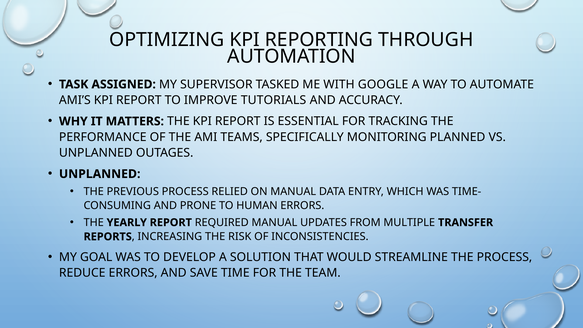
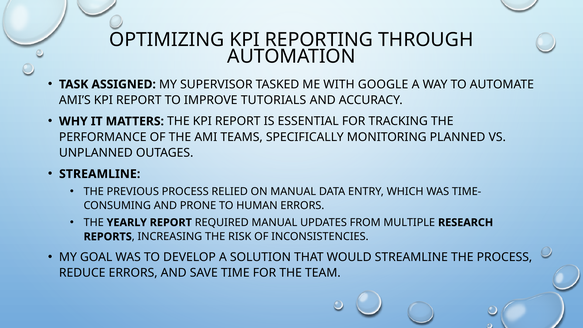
UNPLANNED: UNPLANNED -> STREAMLINE (100, 174)
TRANSFER: TRANSFER -> RESEARCH (466, 222)
